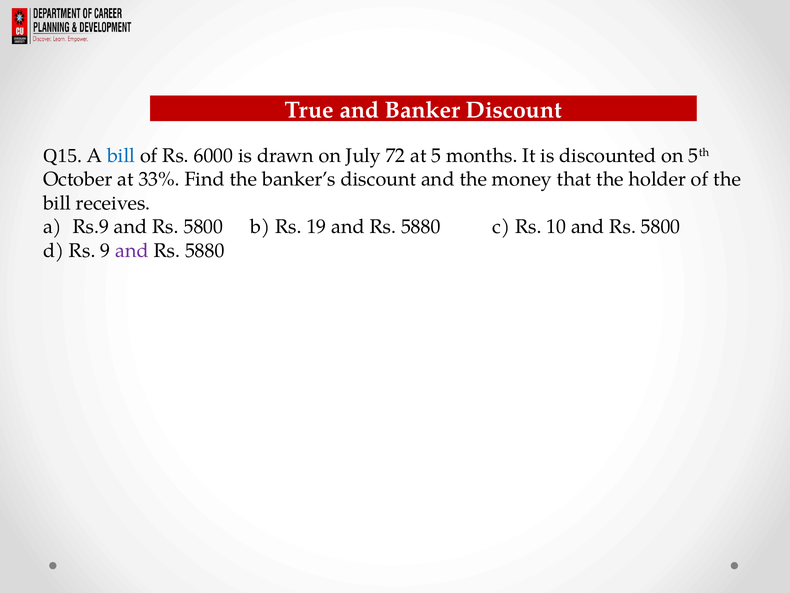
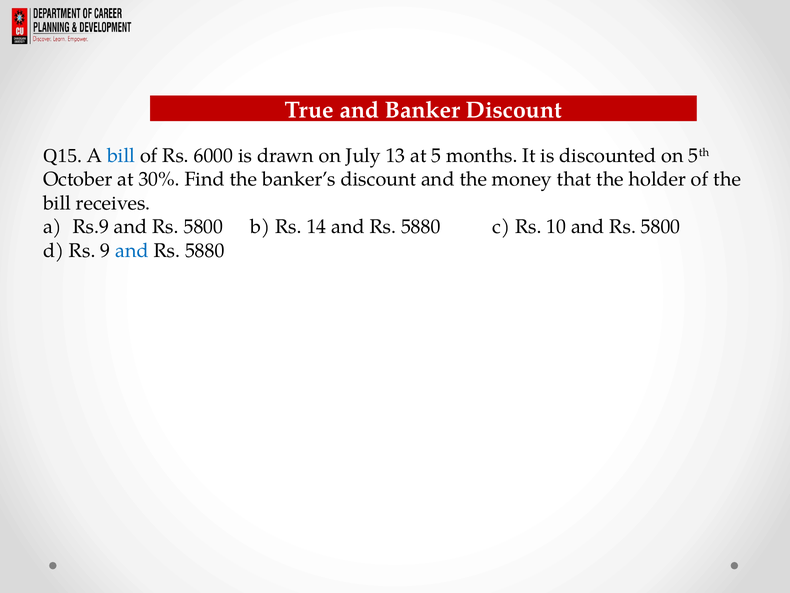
72: 72 -> 13 (395, 156)
33%: 33% -> 30% (159, 179)
19: 19 -> 14 (316, 227)
and colour: purple -> blue (132, 250)
